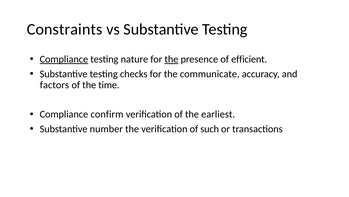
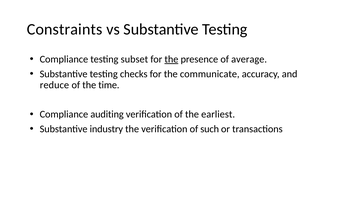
Compliance underline: present -> none (64, 59)
nature: nature -> subset (134, 59)
efficient: efficient -> average (249, 59)
factors: factors -> reduce (54, 85)
confirm: confirm -> auditing (107, 114)
number: number -> industry (106, 129)
